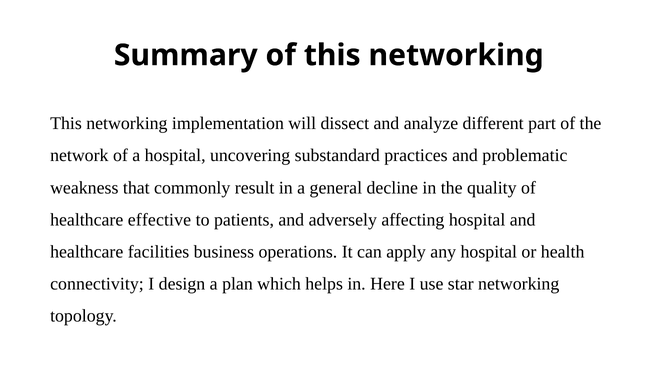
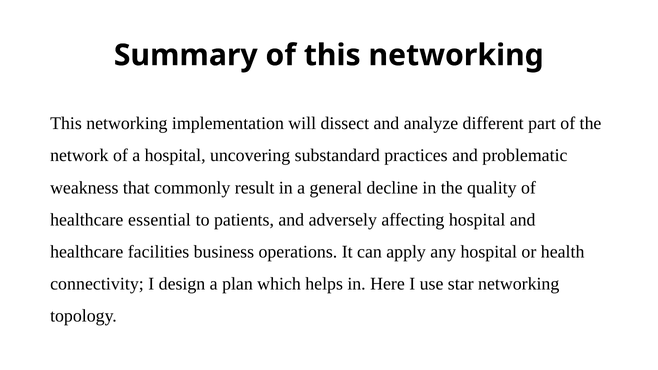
effective: effective -> essential (159, 220)
